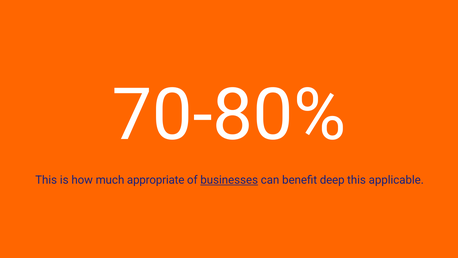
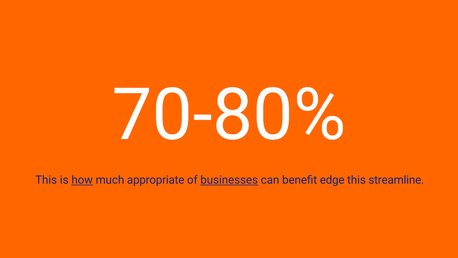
how underline: none -> present (82, 180)
deep: deep -> edge (332, 180)
applicable: applicable -> streamline (396, 180)
